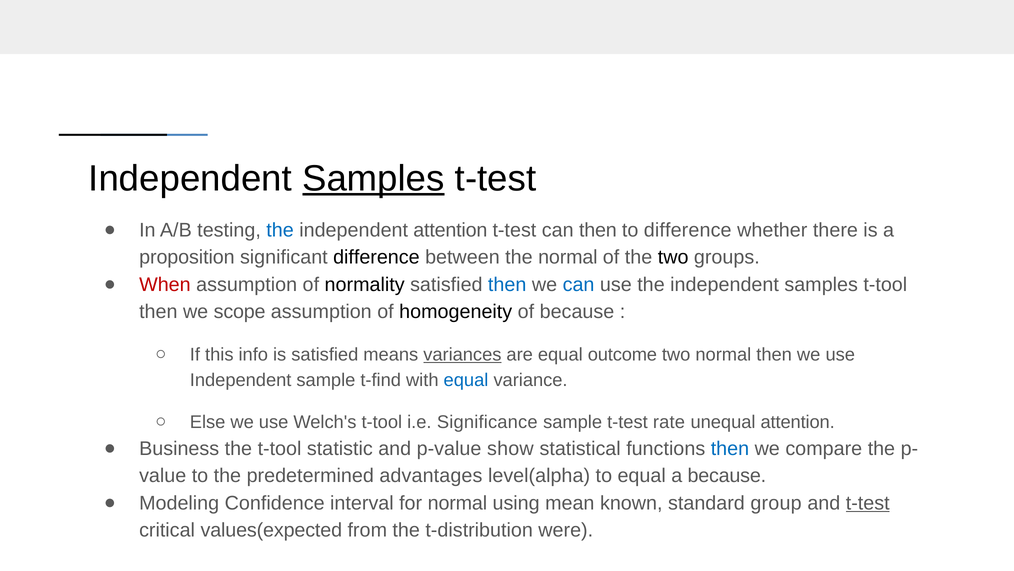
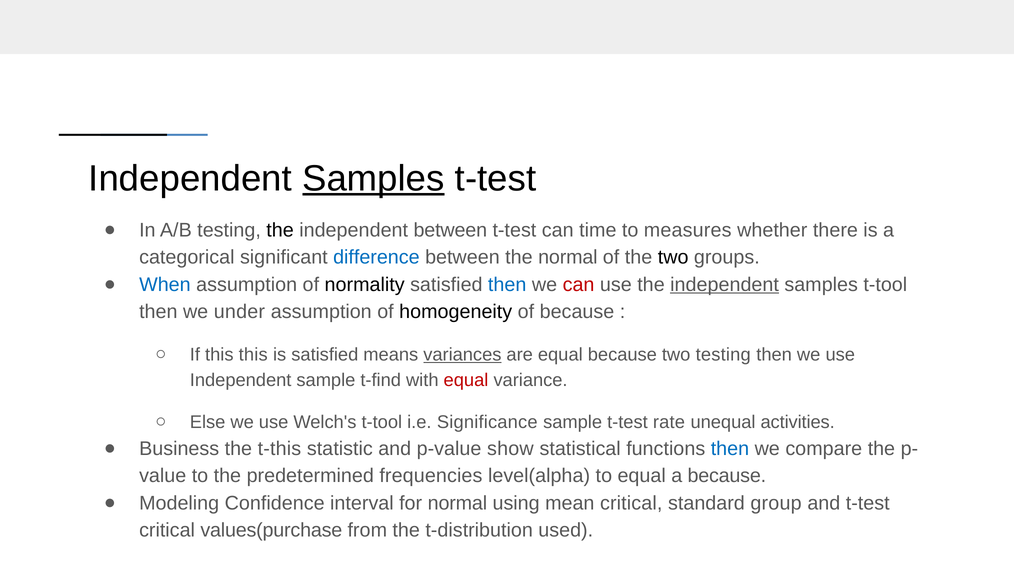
the colour: blue -> black (280, 230)
independent attention: attention -> between (450, 230)
can then: then -> time (598, 230)
to difference: difference -> measures (688, 230)
proposition: proposition -> categorical (187, 257)
difference colour: black -> blue (376, 257)
When colour: red -> blue (165, 284)
can colour: blue -> red (579, 284)
independent underline: none -> present (725, 284)
scope: scope -> under (239, 311)
this info: info -> this (253, 354)
equal outcome: outcome -> because (622, 354)
two normal: normal -> testing (723, 354)
equal colour: blue -> red (466, 380)
unequal attention: attention -> activities (798, 422)
the t-tool: t-tool -> t-this (279, 448)
advantages: advantages -> frequencies (431, 475)
mean known: known -> critical (631, 503)
t-test underline: present -> none (868, 503)
values(expected: values(expected -> values(purchase (271, 530)
were: were -> used (566, 530)
